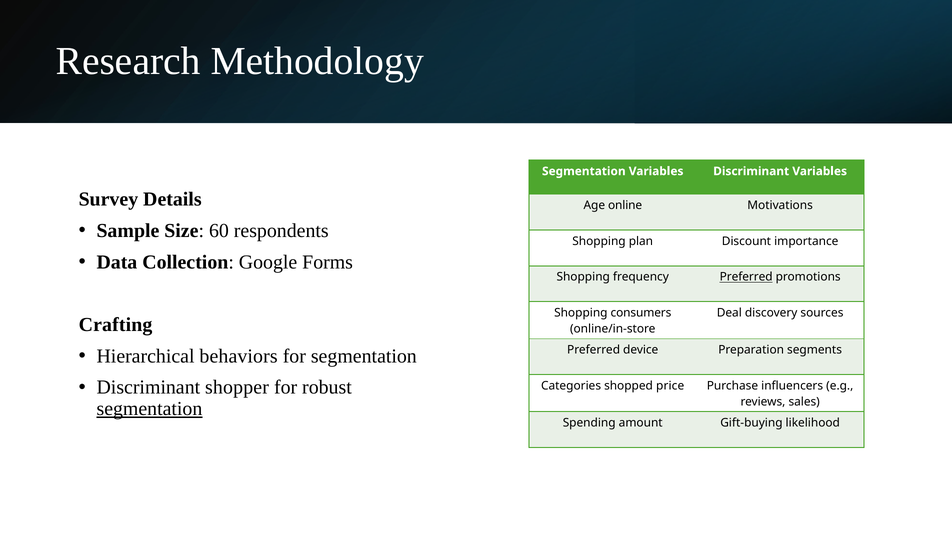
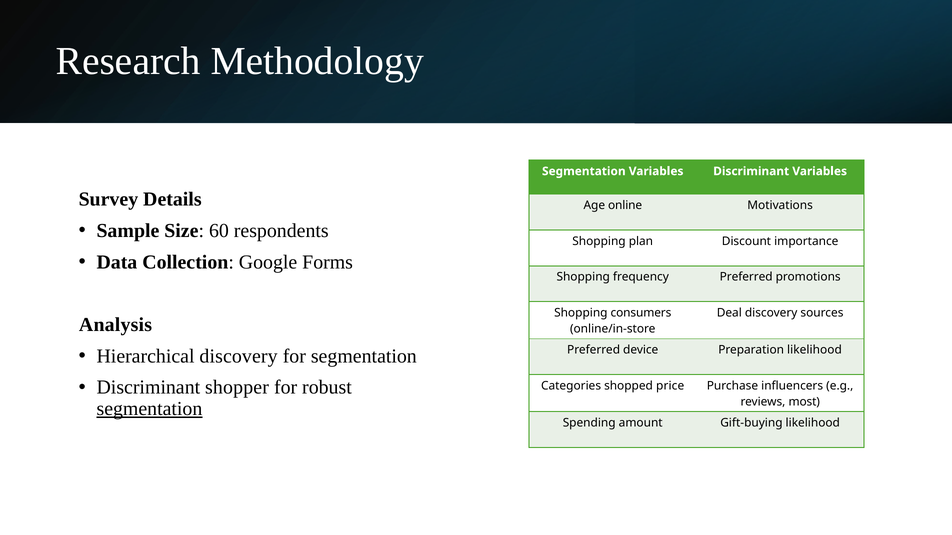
Preferred underline: present -> none (746, 277)
Crafting: Crafting -> Analysis (116, 325)
Hierarchical behaviors: behaviors -> discovery (239, 356)
Preparation segments: segments -> likelihood (814, 350)
sales: sales -> most (804, 402)
